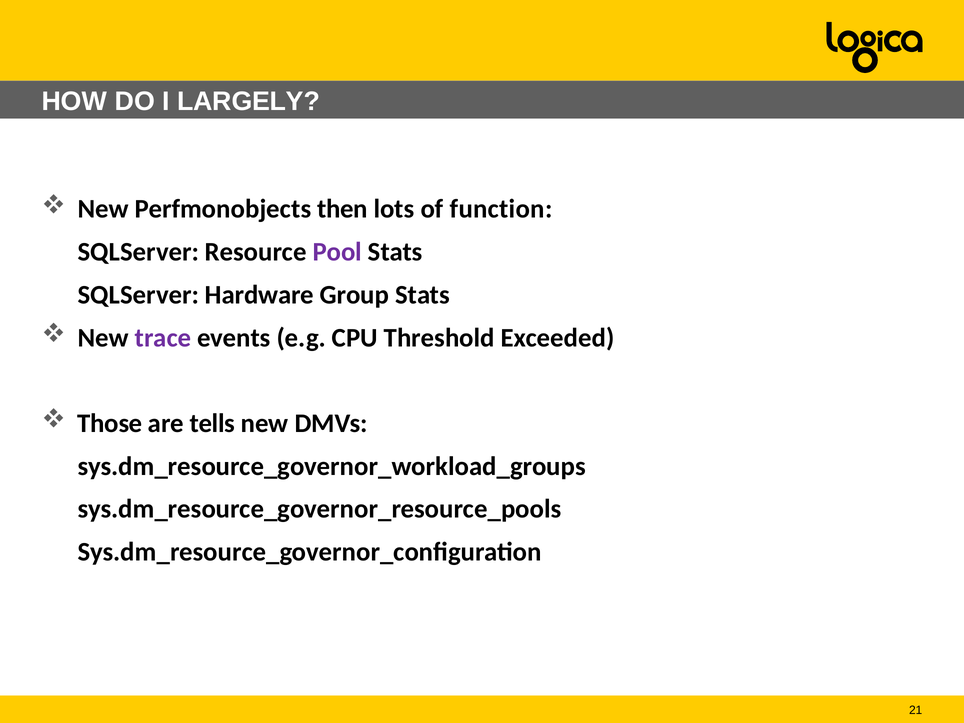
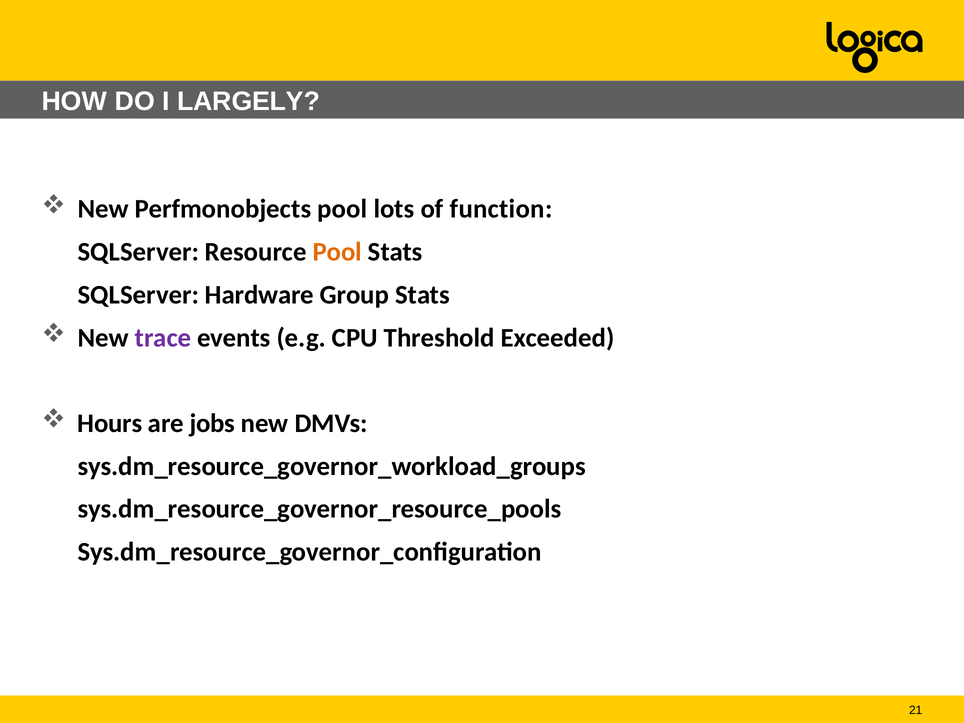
Perfmonobjects then: then -> pool (342, 209)
Pool colour: purple -> orange (337, 252)
Those: Those -> Hours (110, 423)
tells: tells -> jobs (212, 423)
